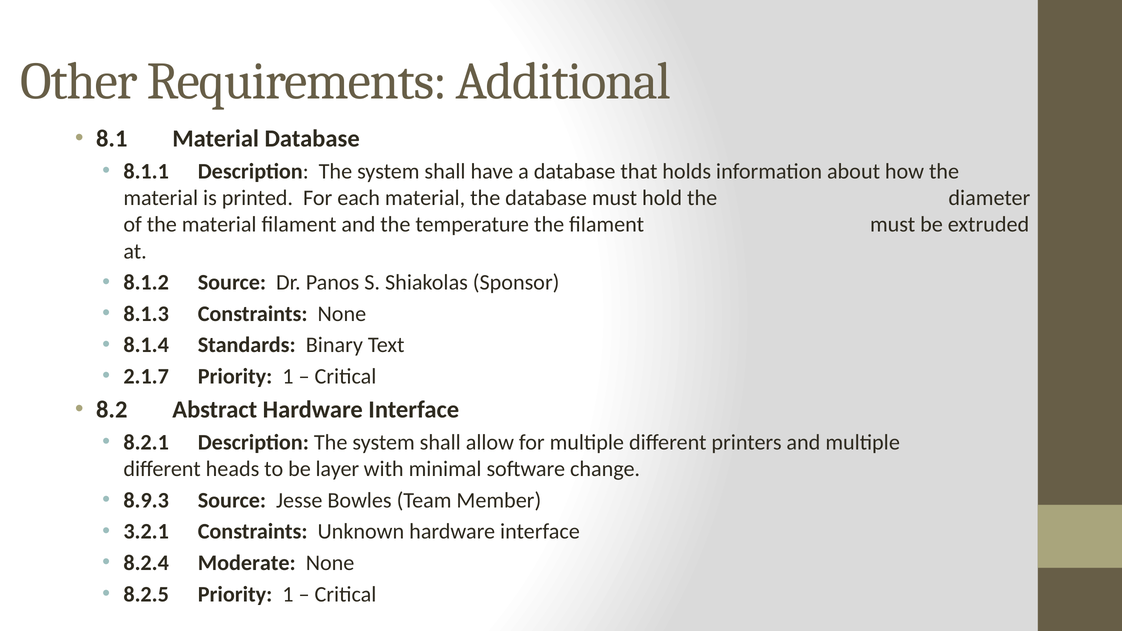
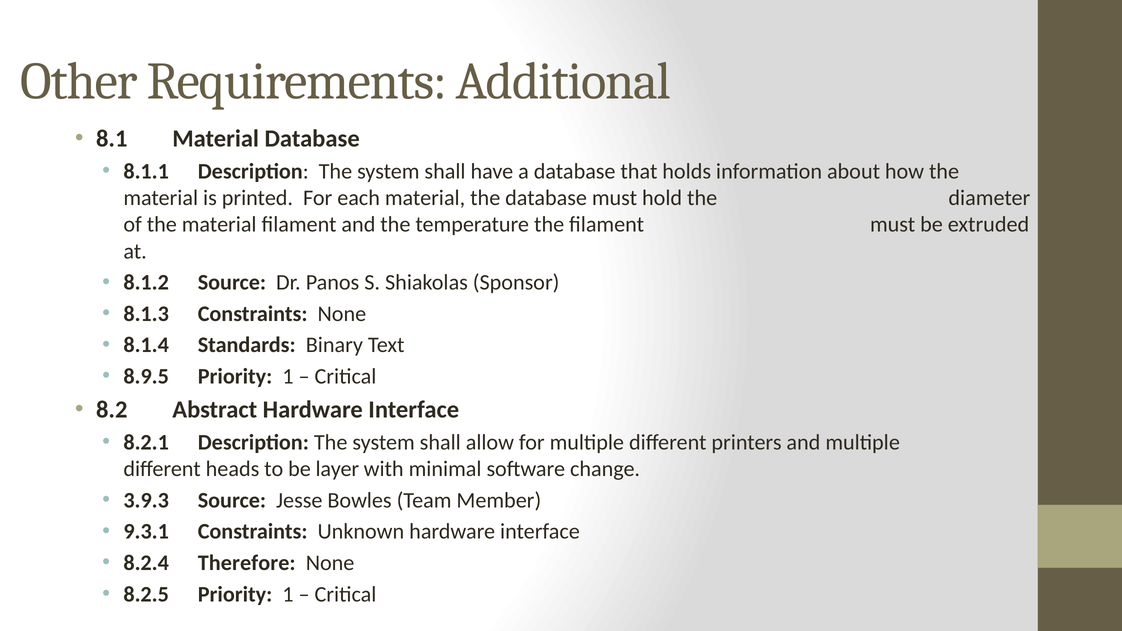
2.1.7: 2.1.7 -> 8.9.5 (146, 377)
8.9.3: 8.9.3 -> 3.9.3 (146, 500)
3.2.1: 3.2.1 -> 9.3.1 (146, 532)
Moderate: Moderate -> Therefore (247, 563)
